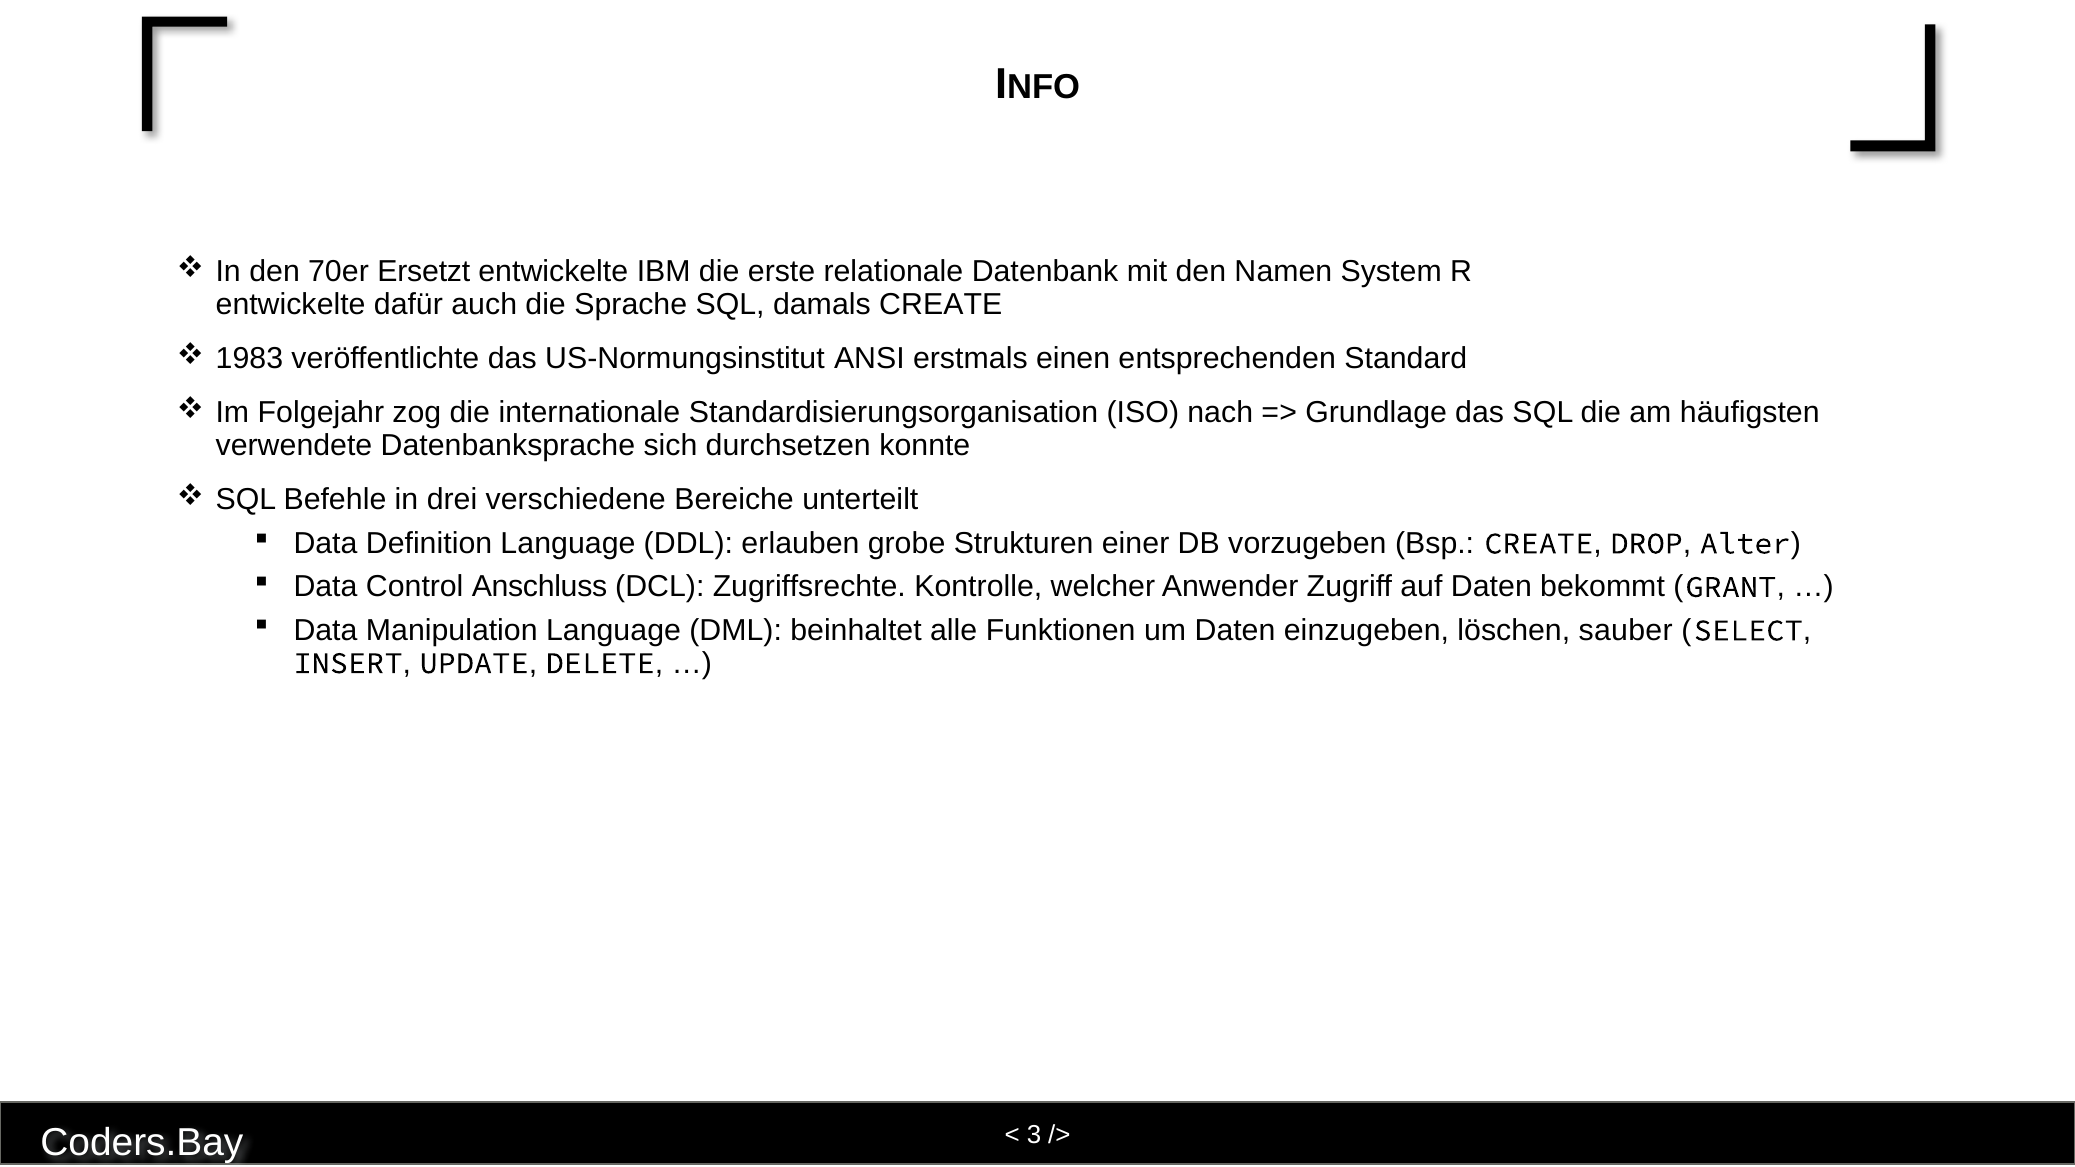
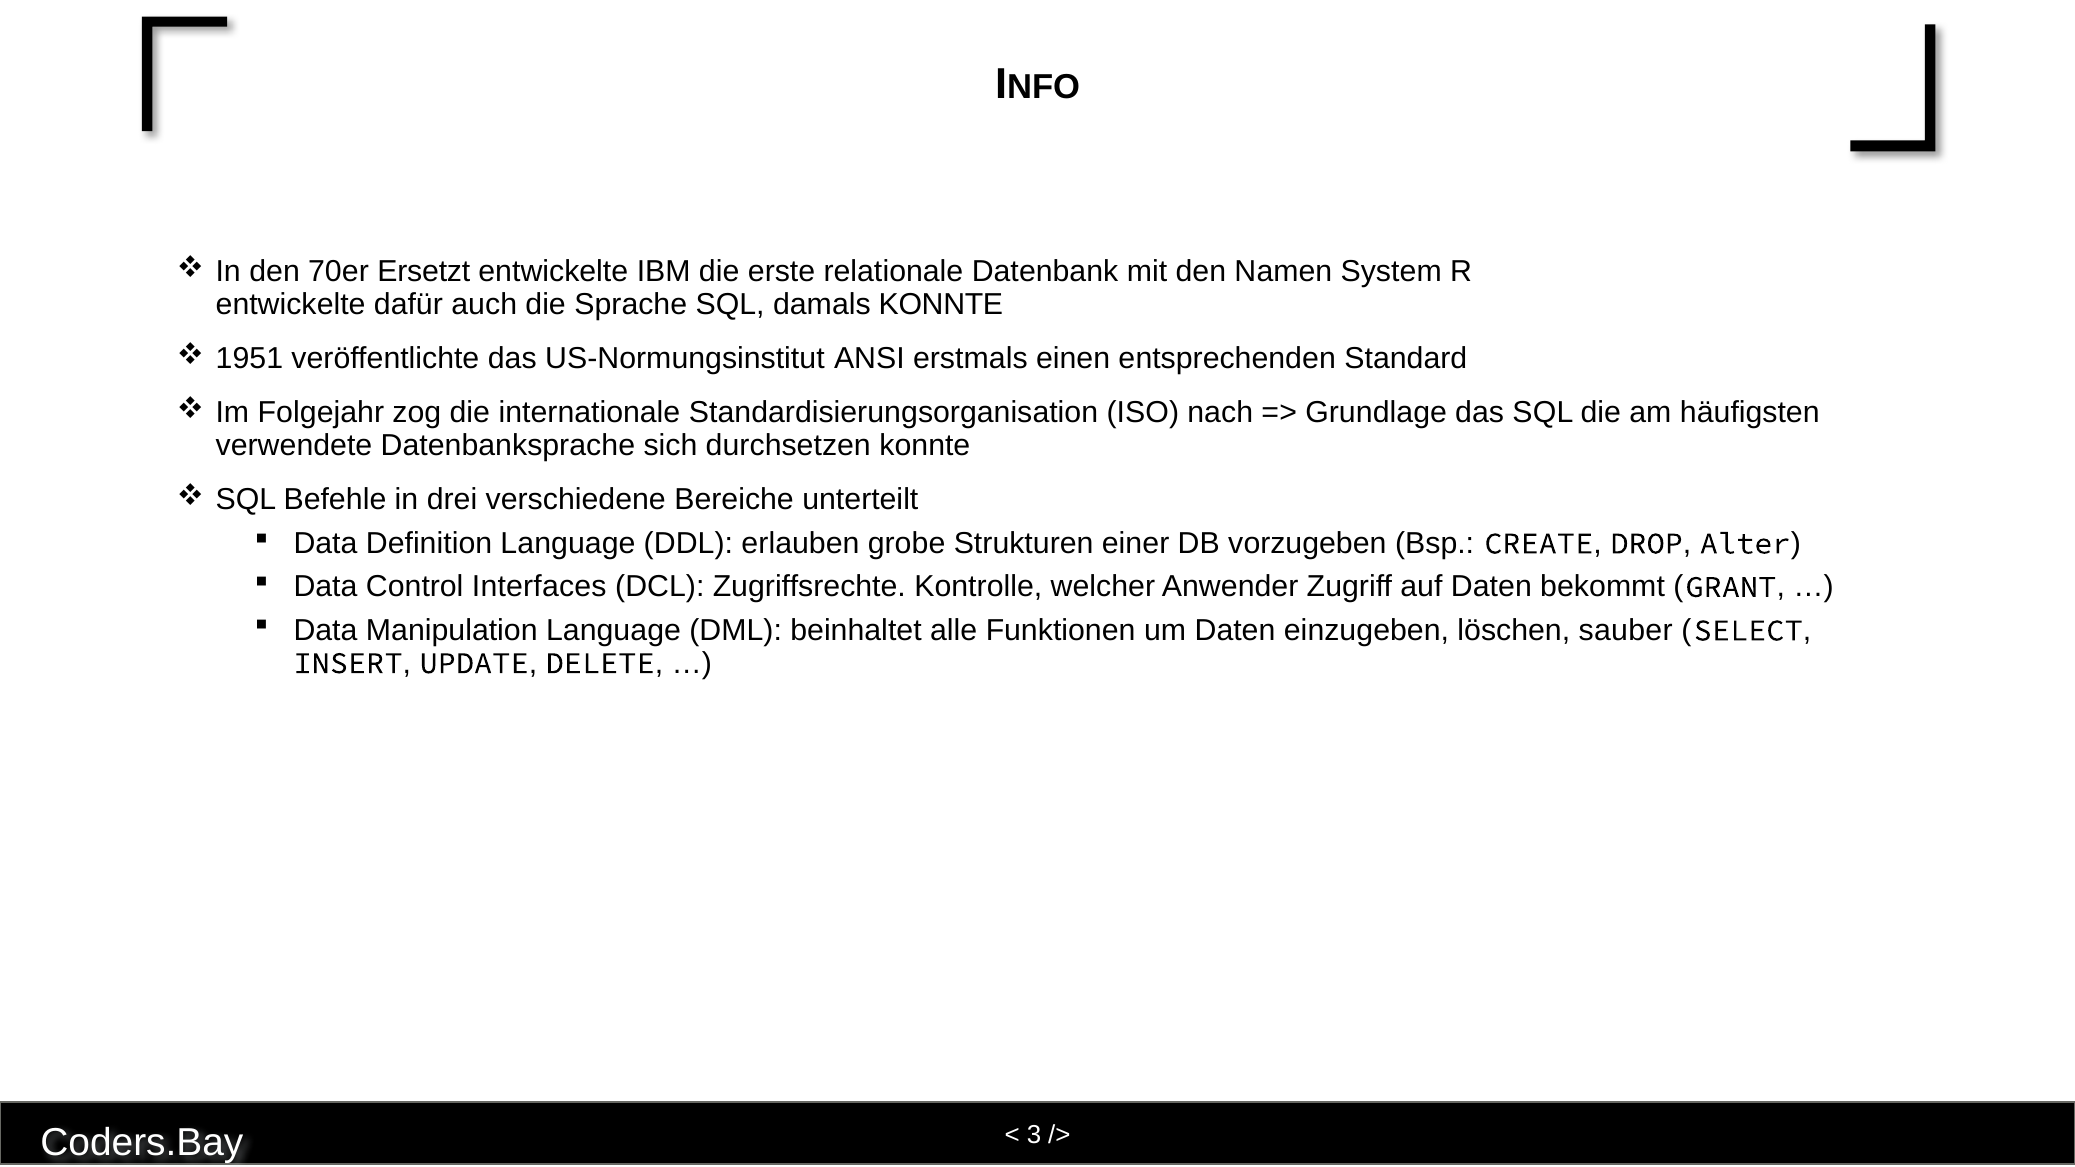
damals CREATE: CREATE -> KONNTE (941, 304)
1983: 1983 -> 1951 (249, 359)
Anschluss: Anschluss -> Interfaces (539, 587)
